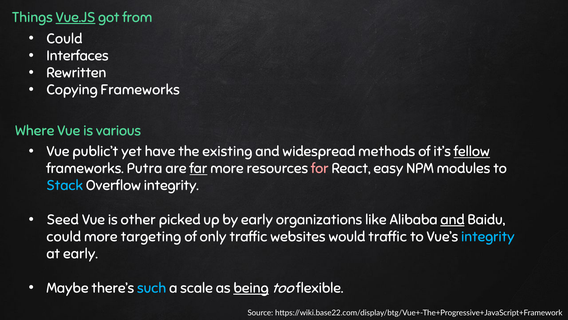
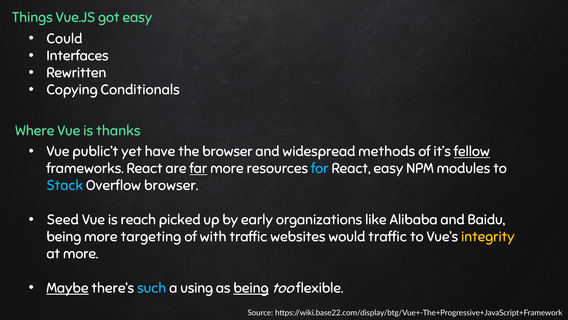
Vue.JS underline: present -> none (76, 17)
got from: from -> easy (137, 17)
Copying Frameworks: Frameworks -> Conditionals (140, 90)
various: various -> thanks (118, 130)
the existing: existing -> browser (227, 151)
frameworks Putra: Putra -> React (145, 168)
for colour: pink -> light blue (320, 168)
Overflow integrity: integrity -> browser (171, 185)
other: other -> reach (138, 219)
and underline: present -> none (452, 219)
could: could -> being (64, 236)
only: only -> with (213, 236)
integrity colour: light blue -> yellow (488, 236)
at early: early -> more (81, 254)
Maybe underline: none -> present (67, 288)
scale: scale -> using (197, 288)
